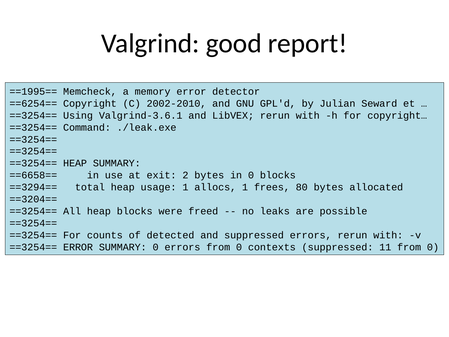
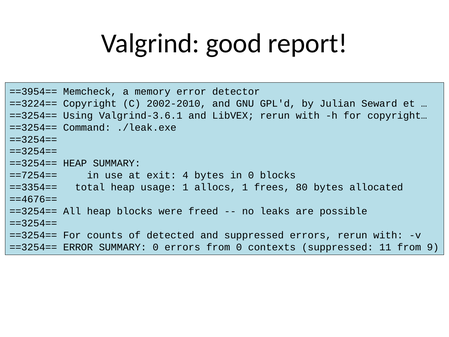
==1995==: ==1995== -> ==3954== (33, 91)
==6254==: ==6254== -> ==3224== (33, 103)
==6658==: ==6658== -> ==7254== (33, 175)
2: 2 -> 4 (185, 175)
==3294==: ==3294== -> ==3354== (33, 187)
==3204==: ==3204== -> ==4676== (33, 199)
11 from 0: 0 -> 9 (433, 247)
